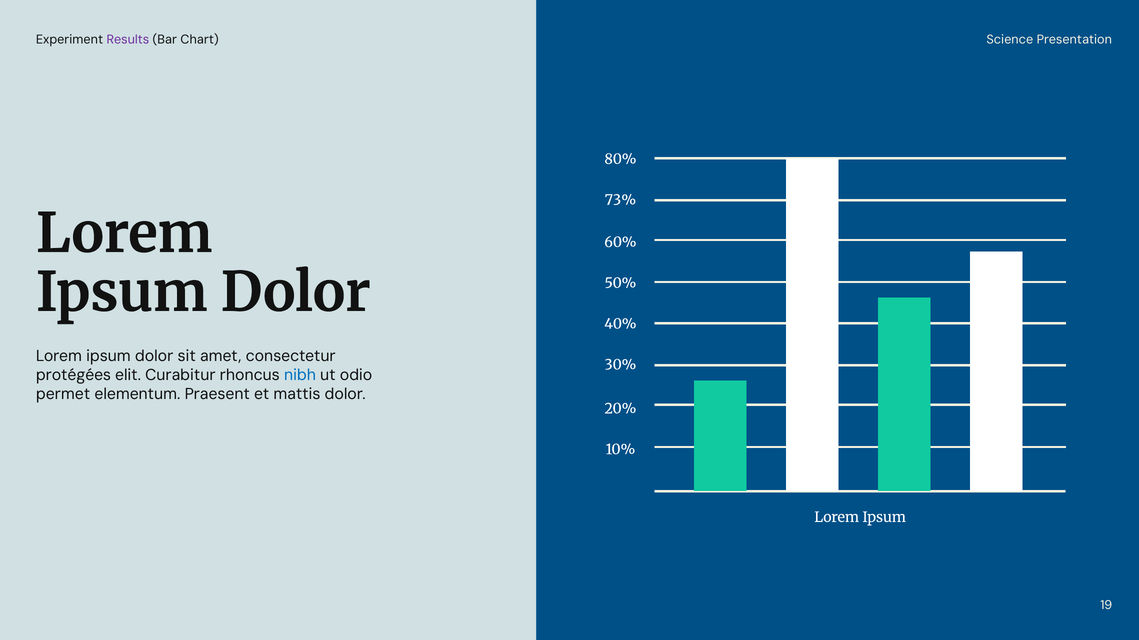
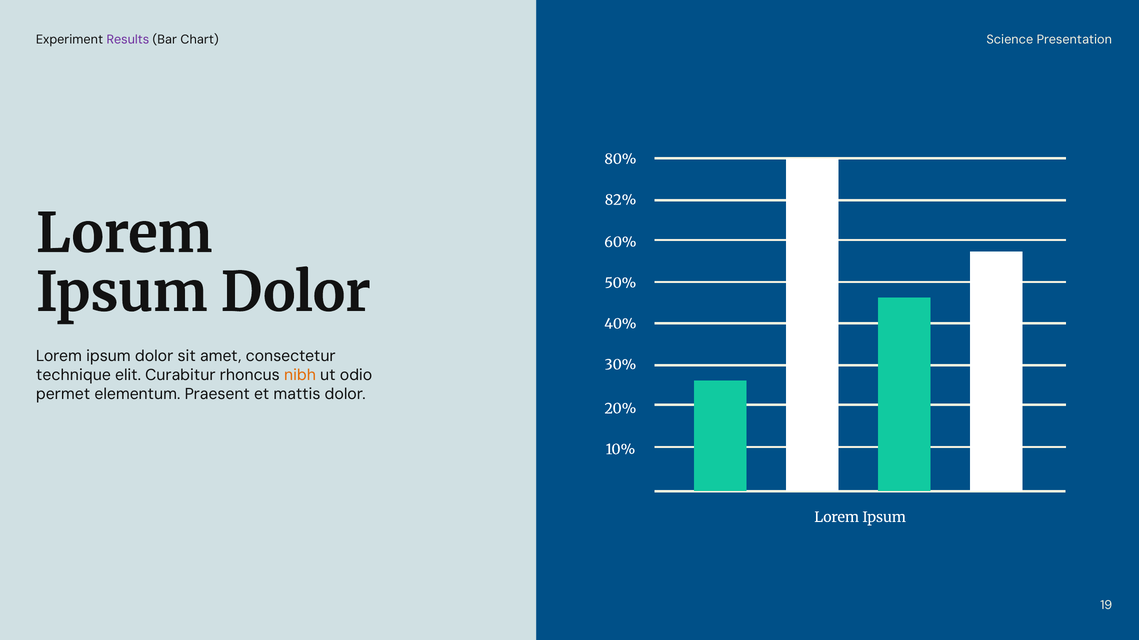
73%: 73% -> 82% (621, 200)
protégées: protégées -> technique (73, 376)
nibh colour: blue -> orange (300, 376)
